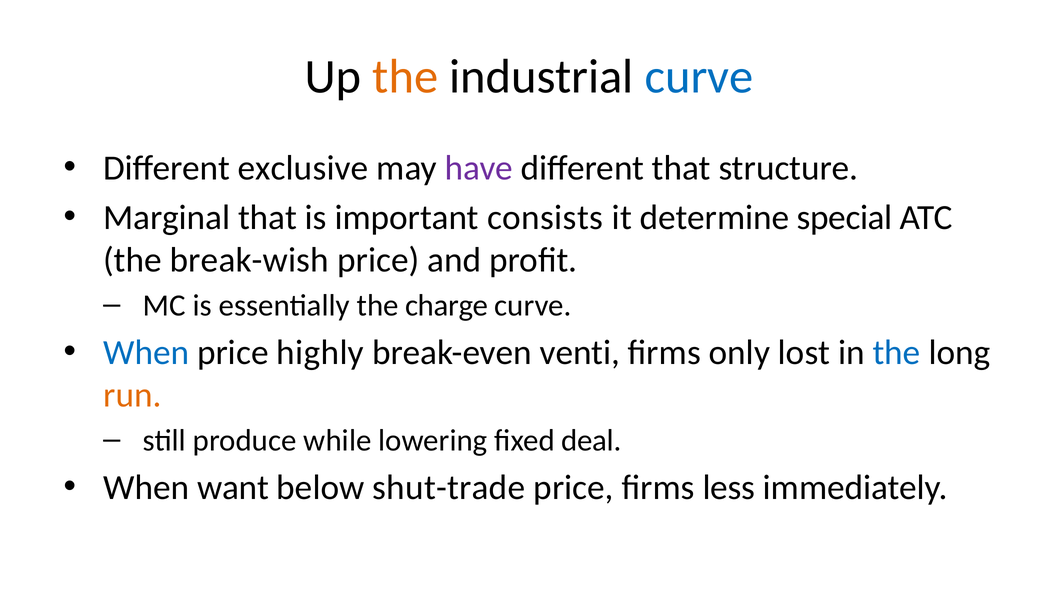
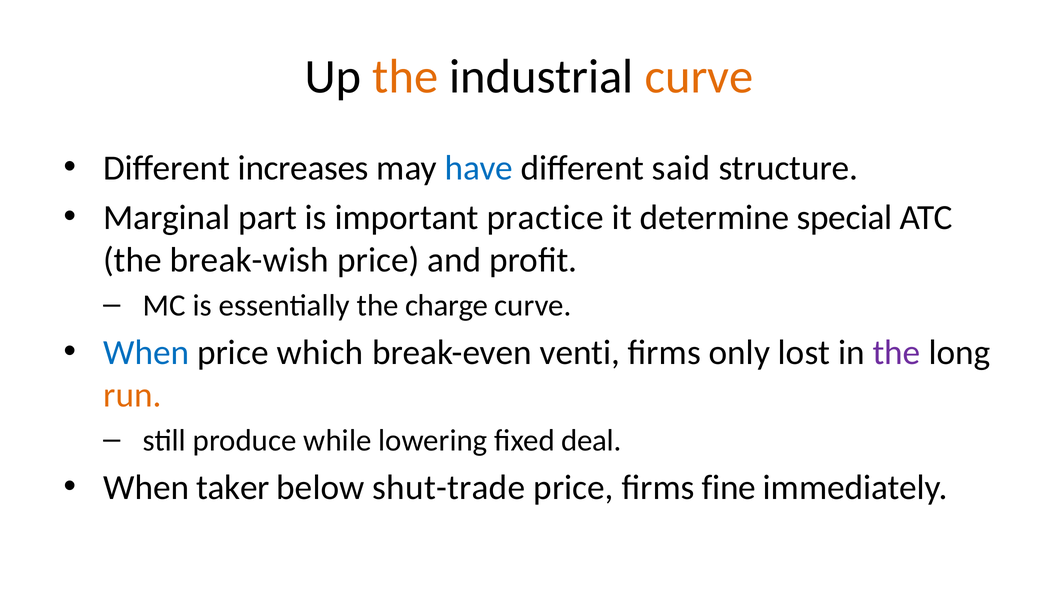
curve colour: blue -> orange (699, 77)
exclusive: exclusive -> increases (303, 168)
have colour: purple -> blue (479, 168)
different that: that -> said (681, 168)
Marginal that: that -> part (268, 217)
consists: consists -> practice (545, 217)
highly: highly -> which (320, 352)
the colour: blue -> purple (897, 352)
want: want -> taker (233, 487)
less: less -> fine (729, 487)
